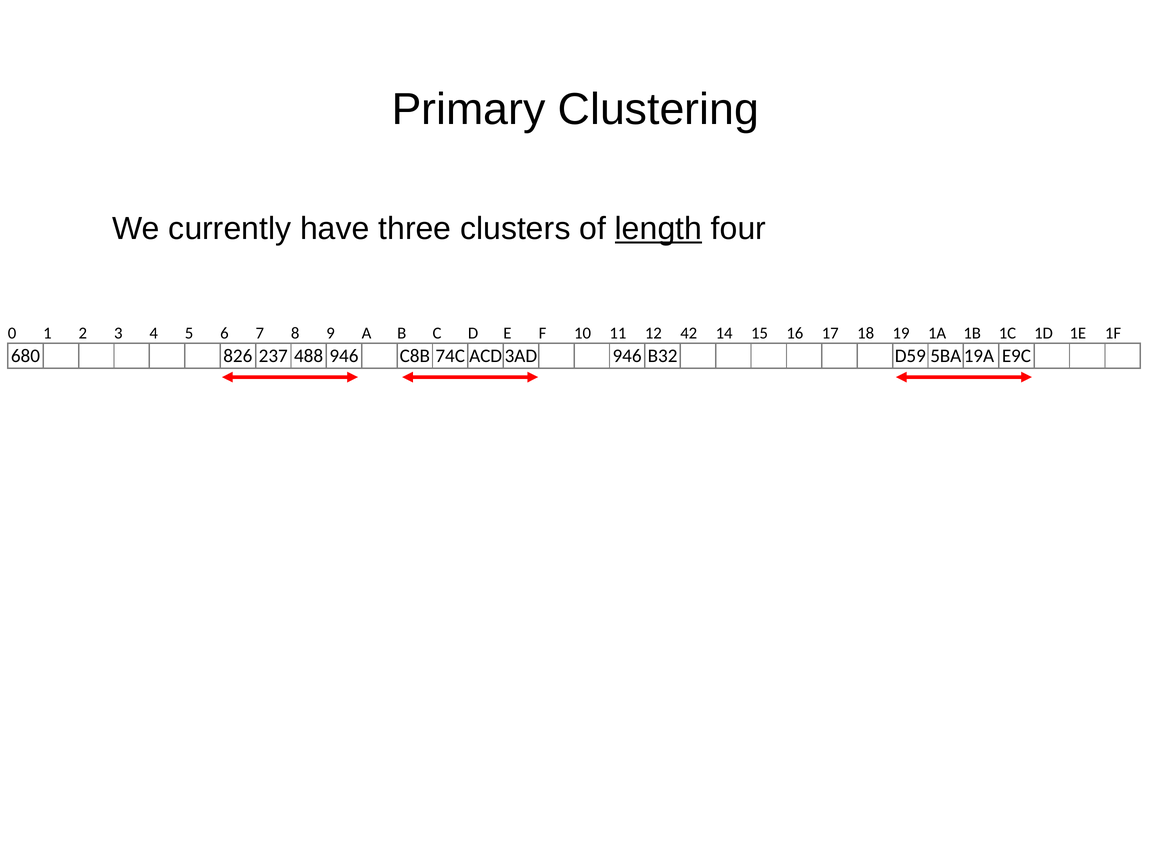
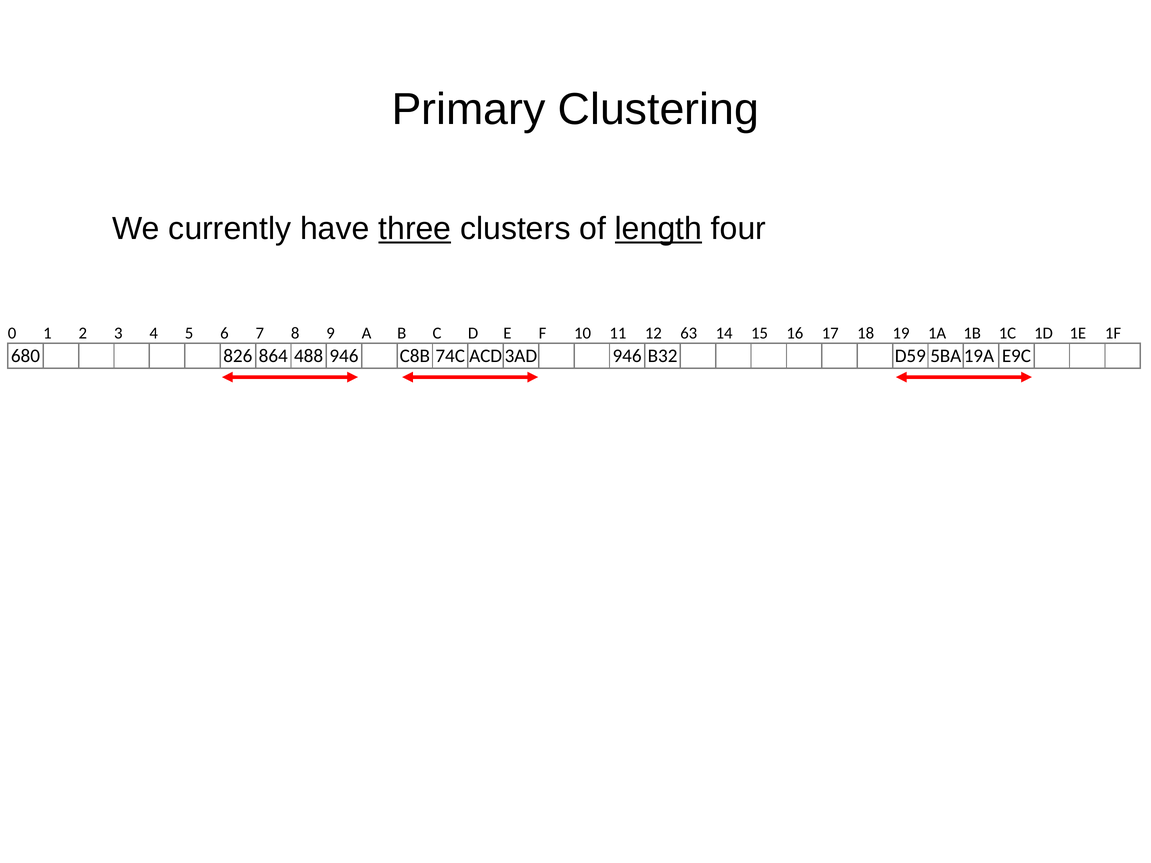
three underline: none -> present (415, 229)
42: 42 -> 63 (689, 333)
237: 237 -> 864 (273, 356)
